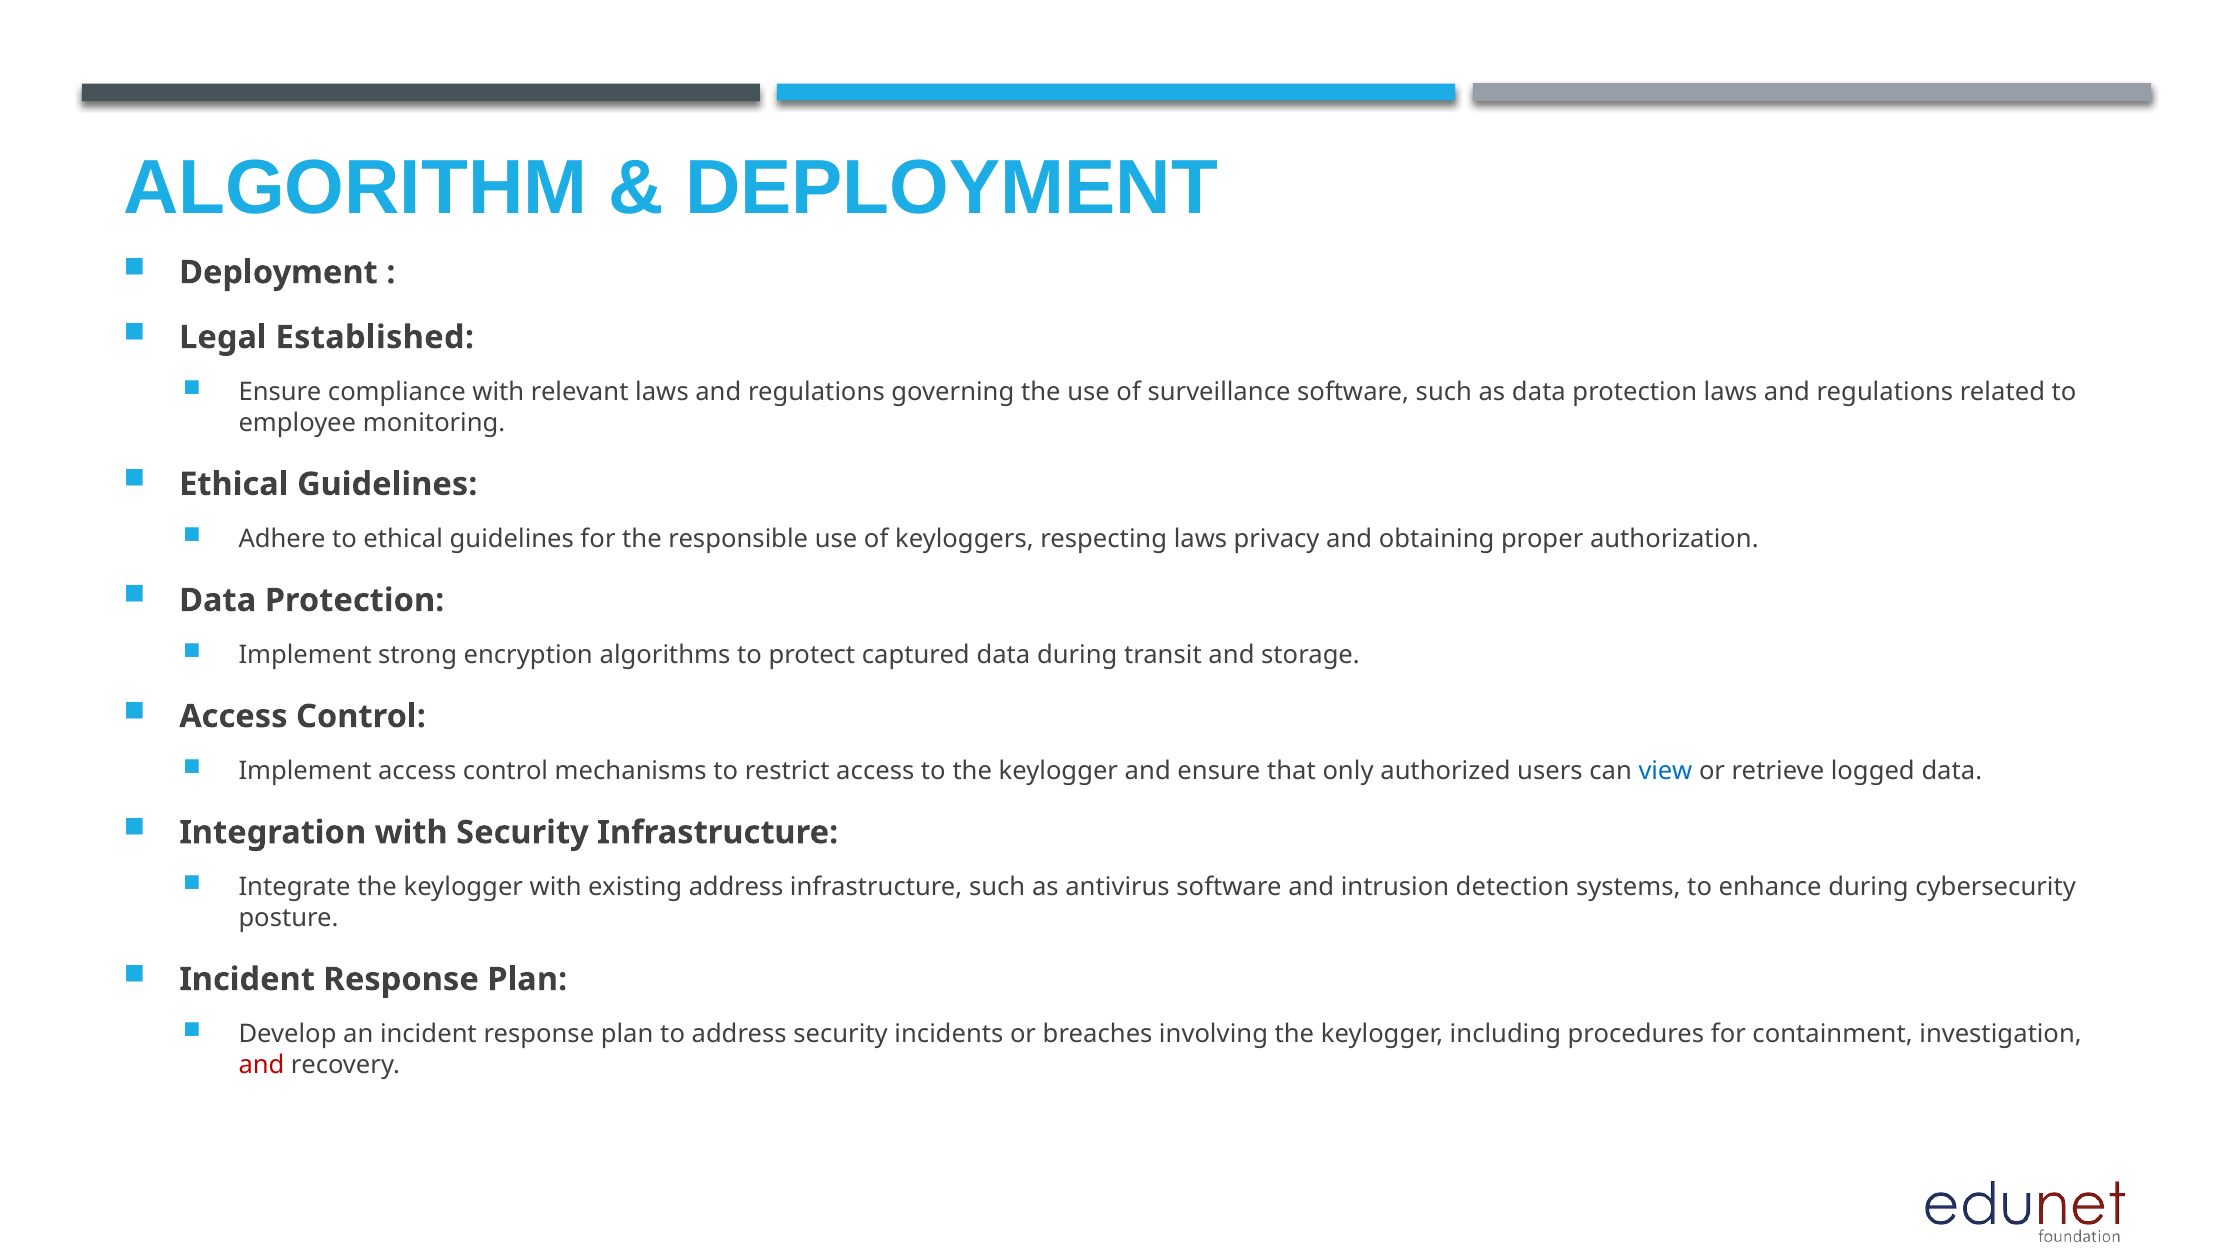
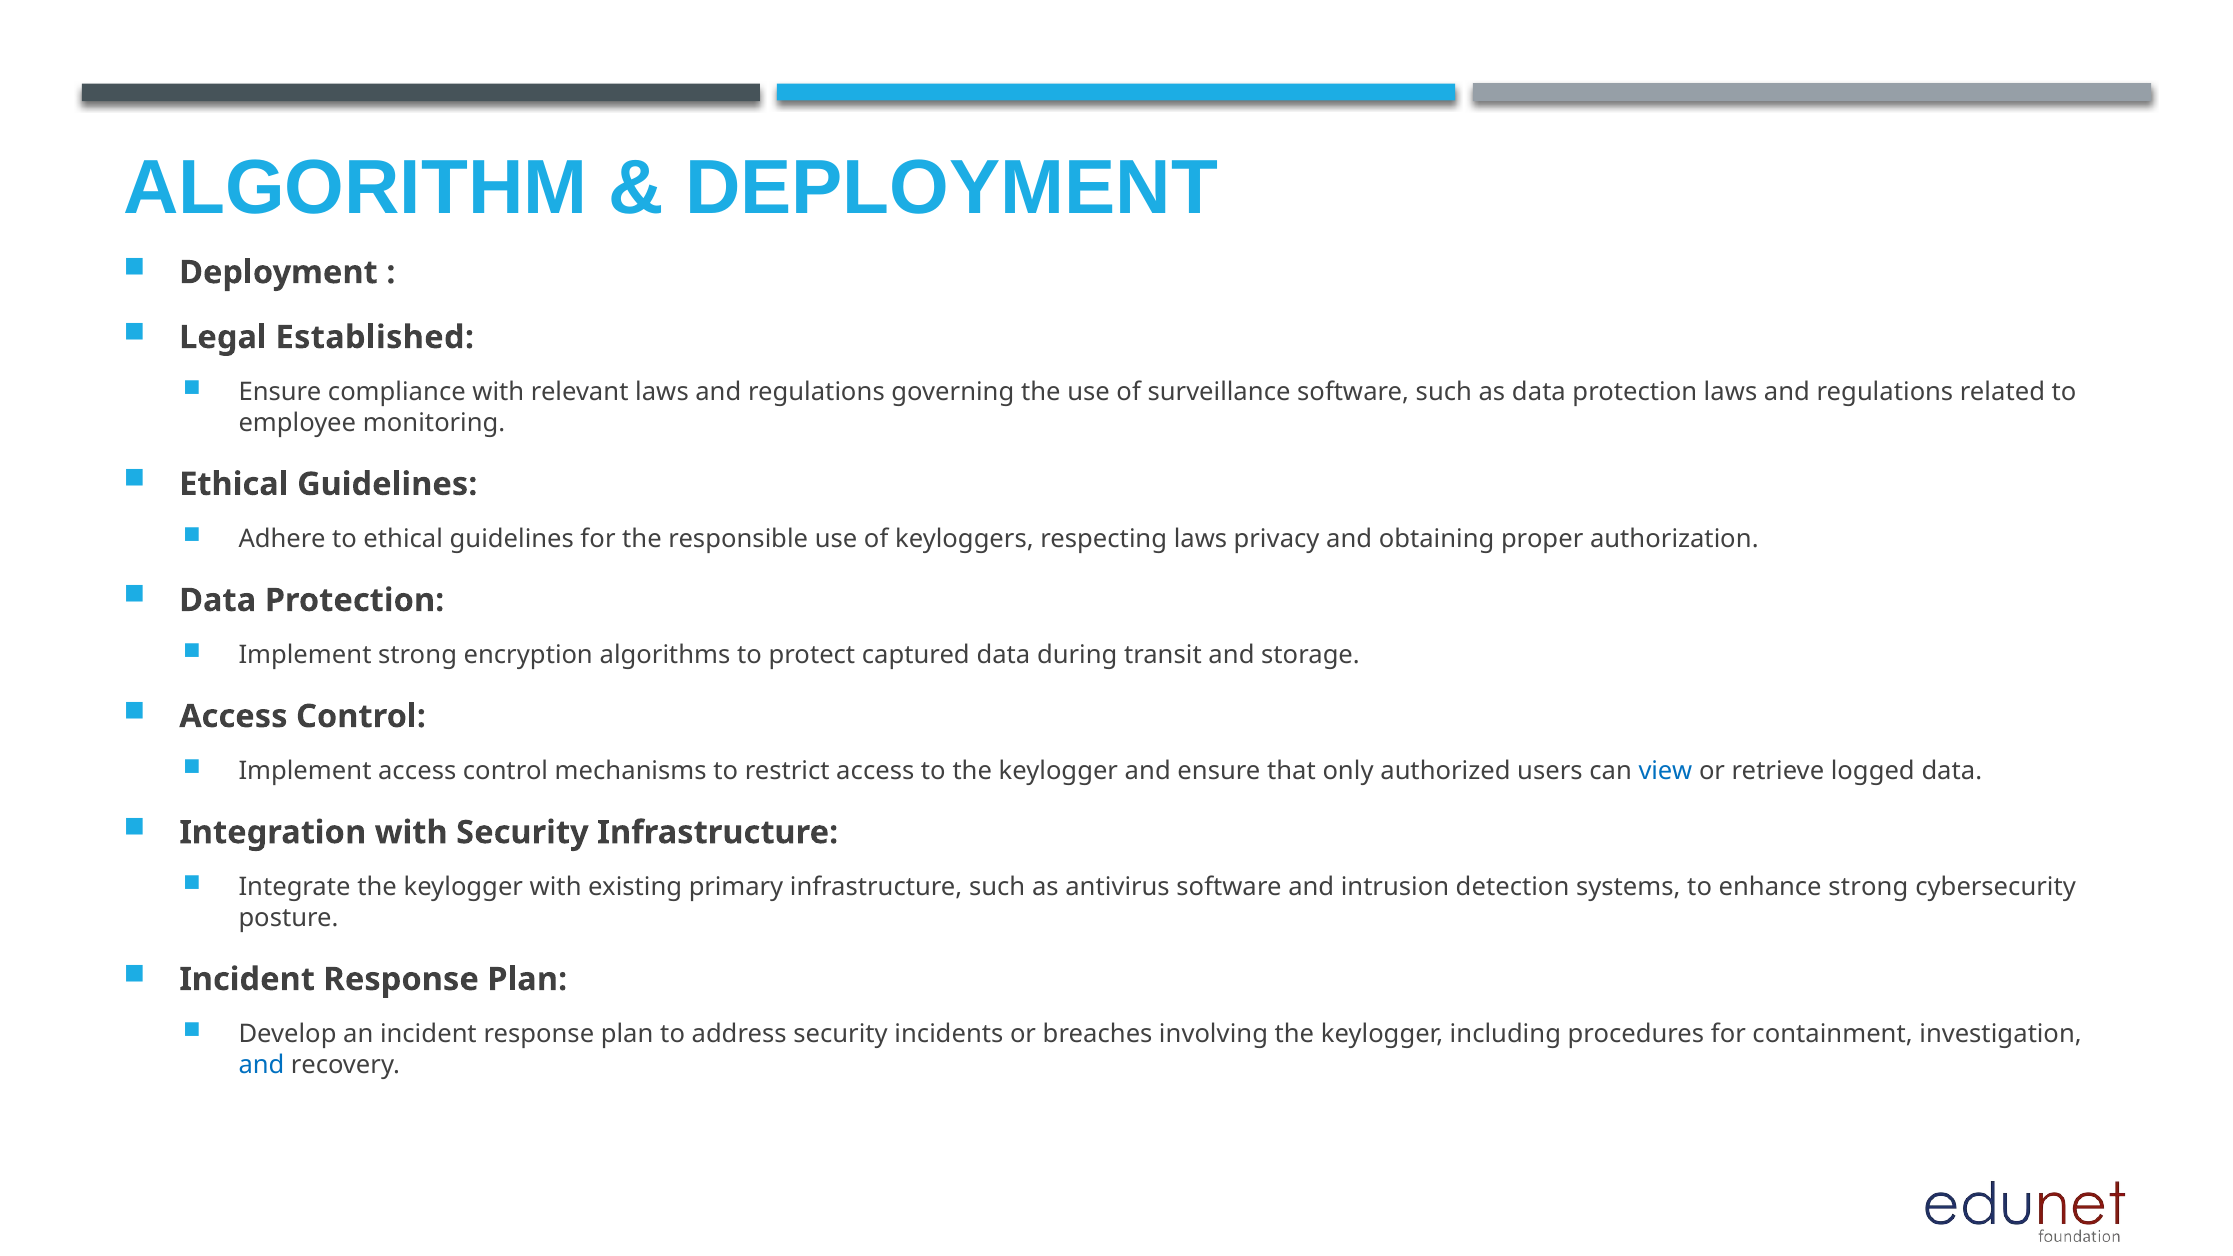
existing address: address -> primary (736, 887)
enhance during: during -> strong (1868, 887)
and colour: red -> blue (261, 1065)
